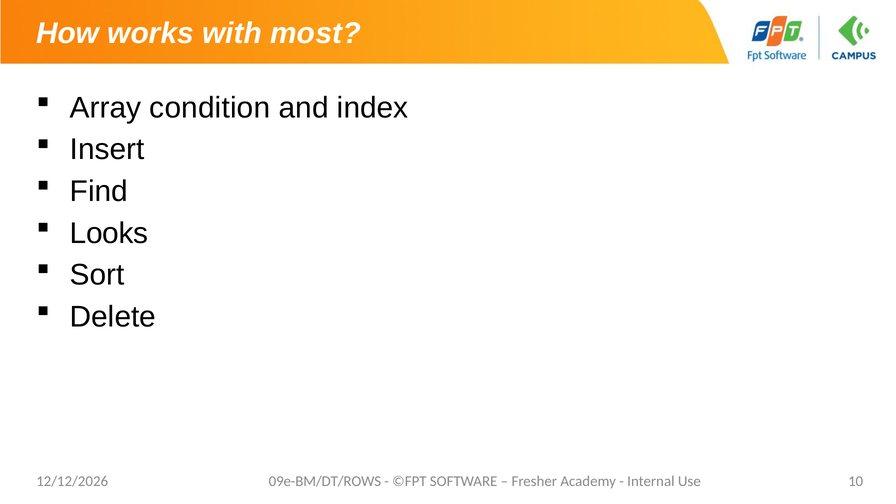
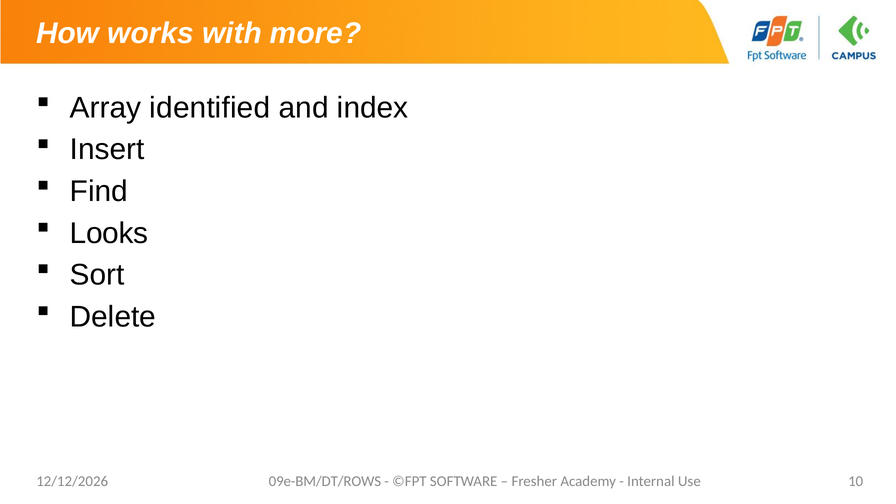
most: most -> more (316, 34)
condition: condition -> identified (210, 108)
